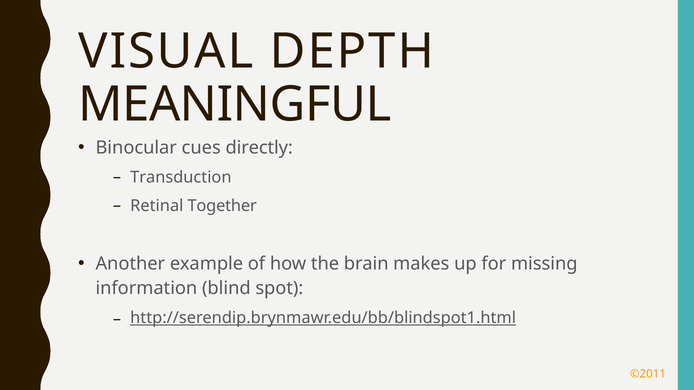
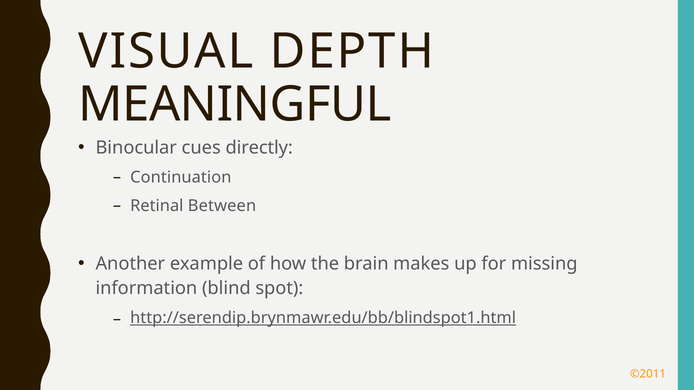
Transduction: Transduction -> Continuation (181, 177)
Together: Together -> Between (222, 206)
